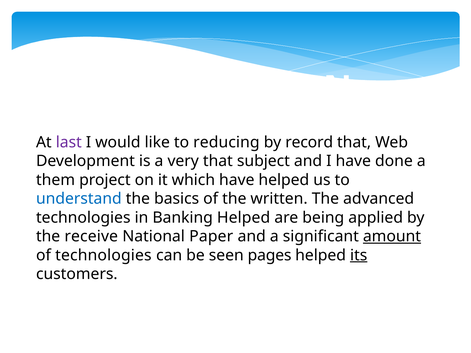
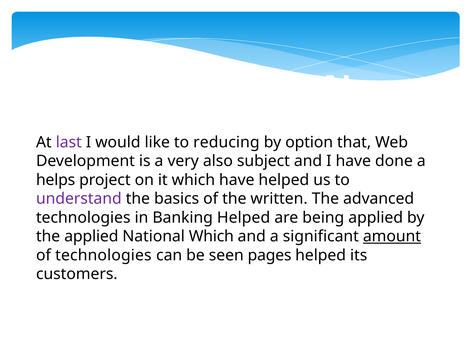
record: record -> option (309, 142)
very that: that -> also (218, 161)
them: them -> helps (56, 180)
understand colour: blue -> purple (79, 199)
the receive: receive -> applied (91, 237)
National Paper: Paper -> Which (211, 237)
its underline: present -> none (359, 255)
